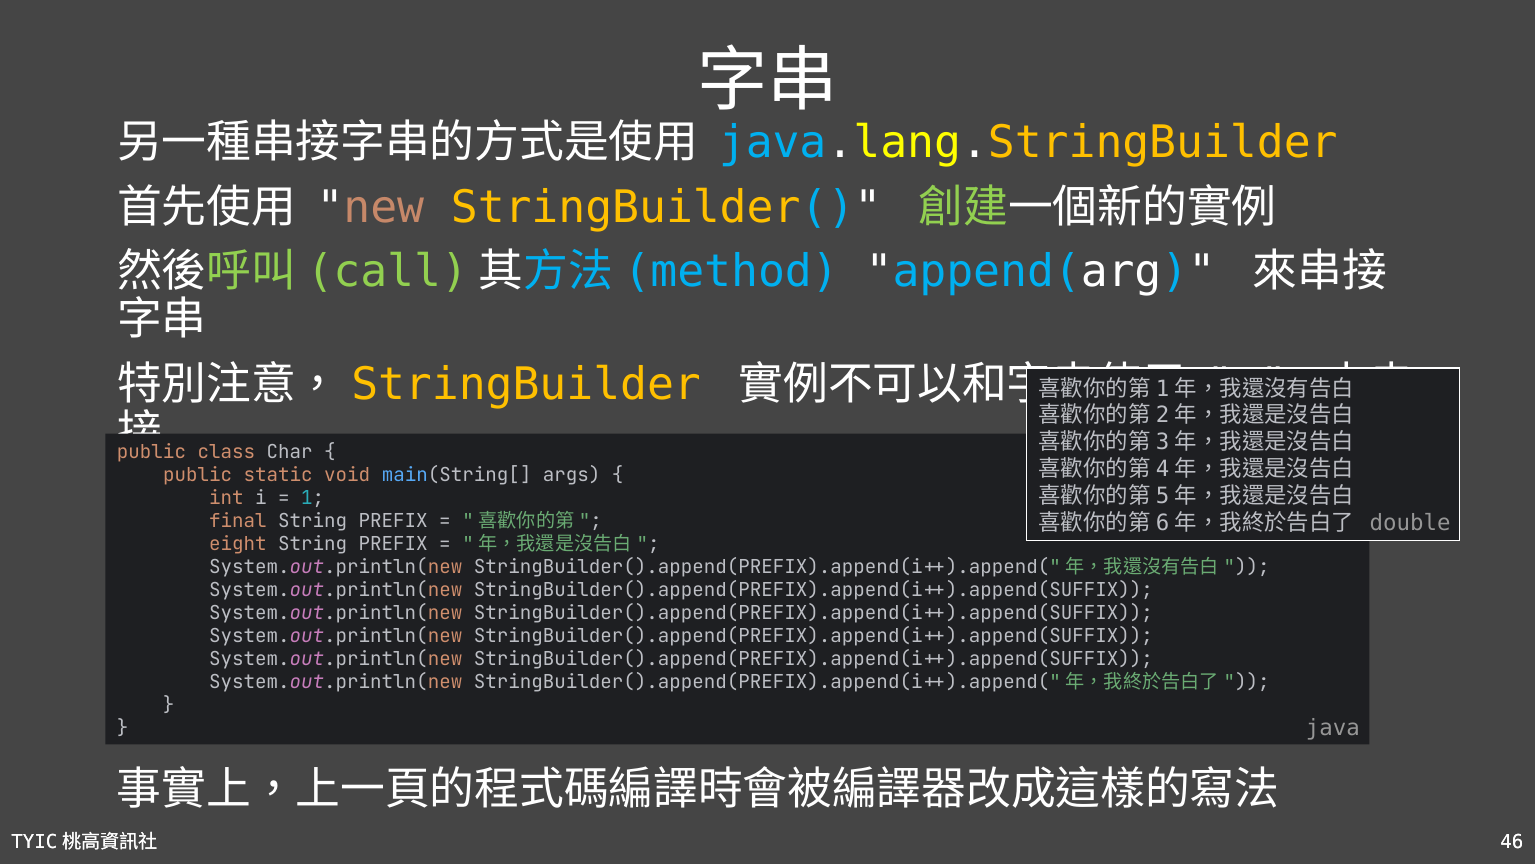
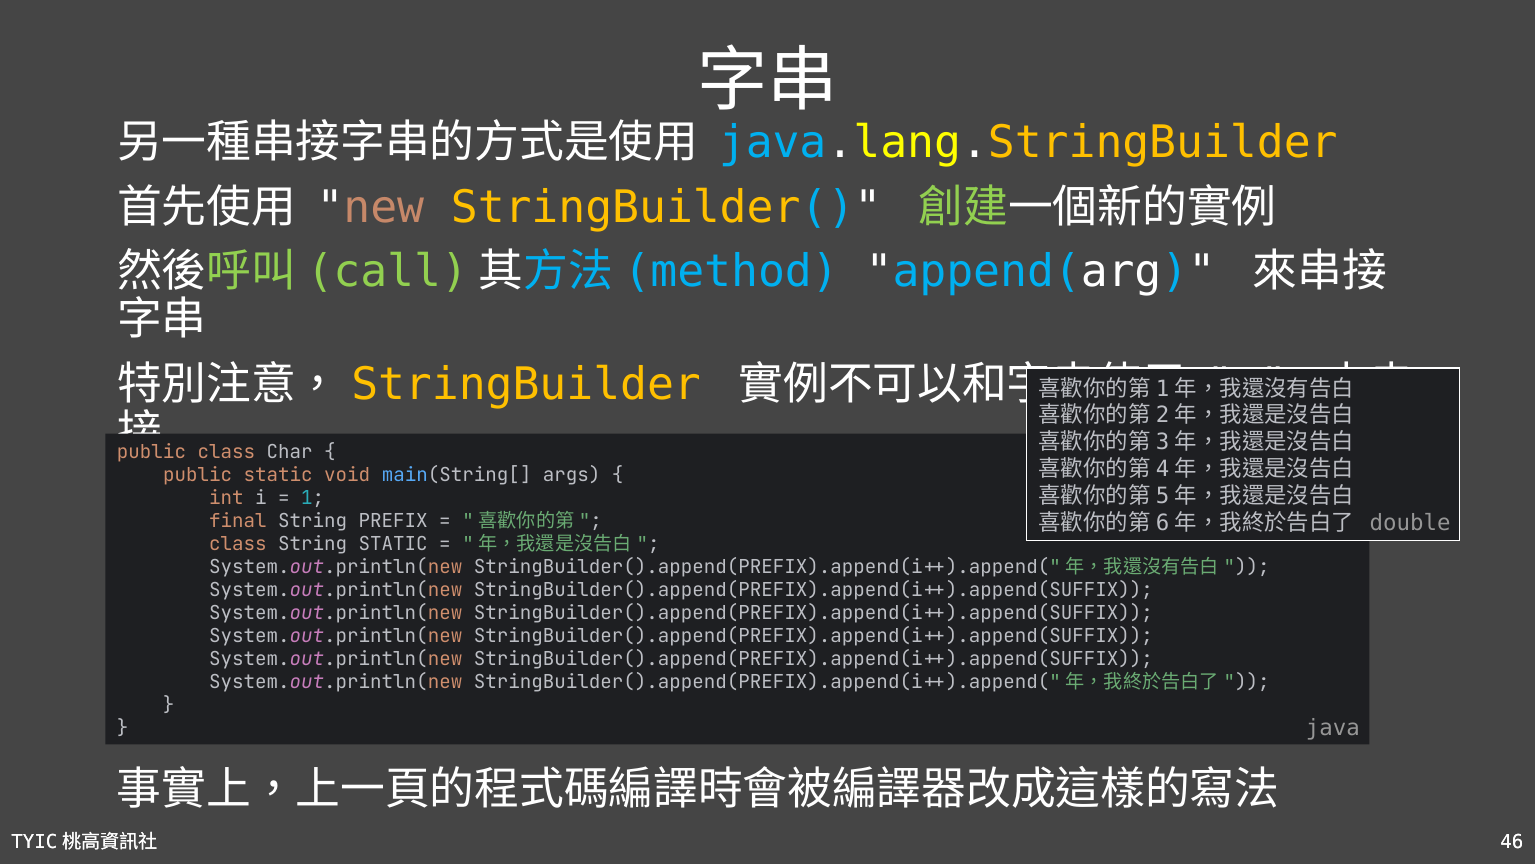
eight: eight -> class (238, 544)
PREFIX: PREFIX -> STATIC (393, 544)
